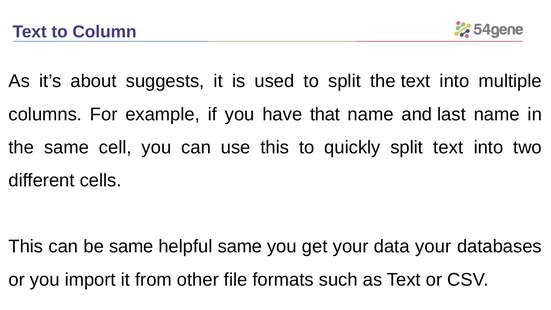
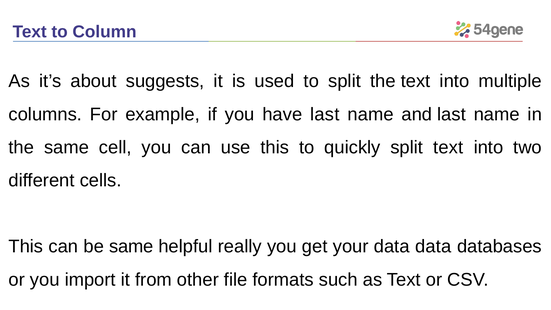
have that: that -> last (325, 114)
helpful same: same -> really (240, 247)
data your: your -> data (433, 247)
